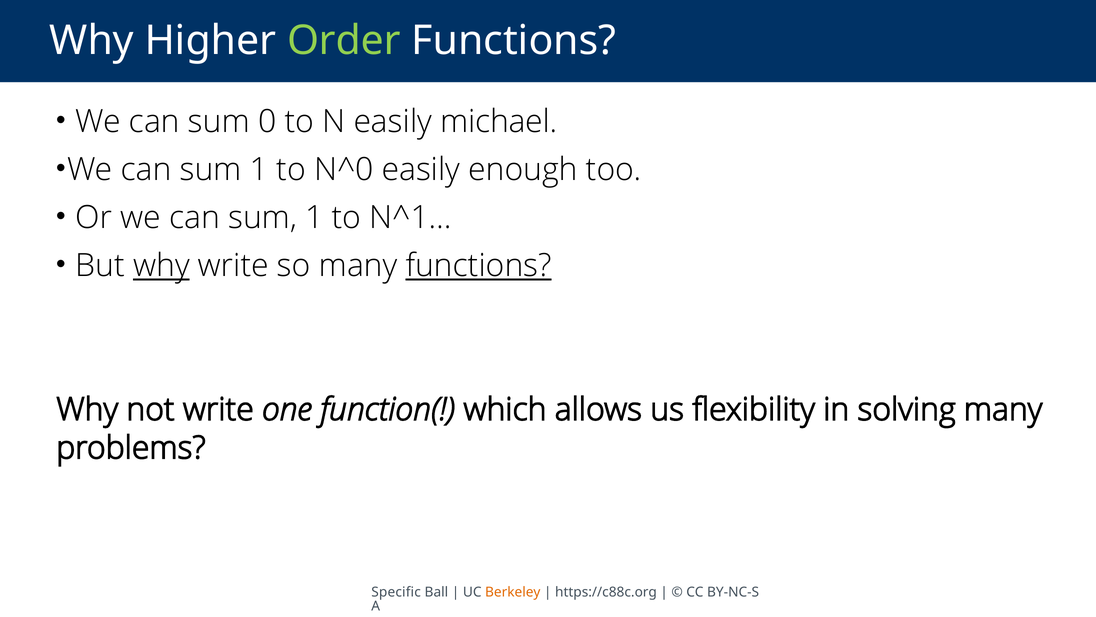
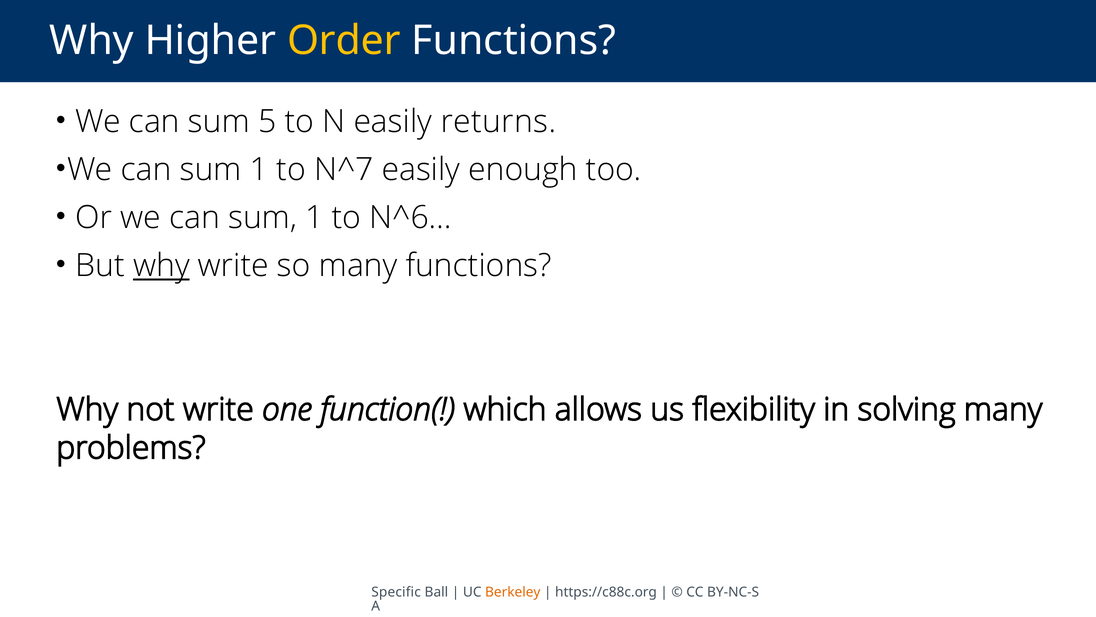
Order colour: light green -> yellow (344, 41)
0: 0 -> 5 (267, 121)
michael: michael -> returns (498, 121)
N^0: N^0 -> N^7 (344, 169)
N^1…: N^1… -> N^6… (411, 217)
functions underline: present -> none (479, 265)
